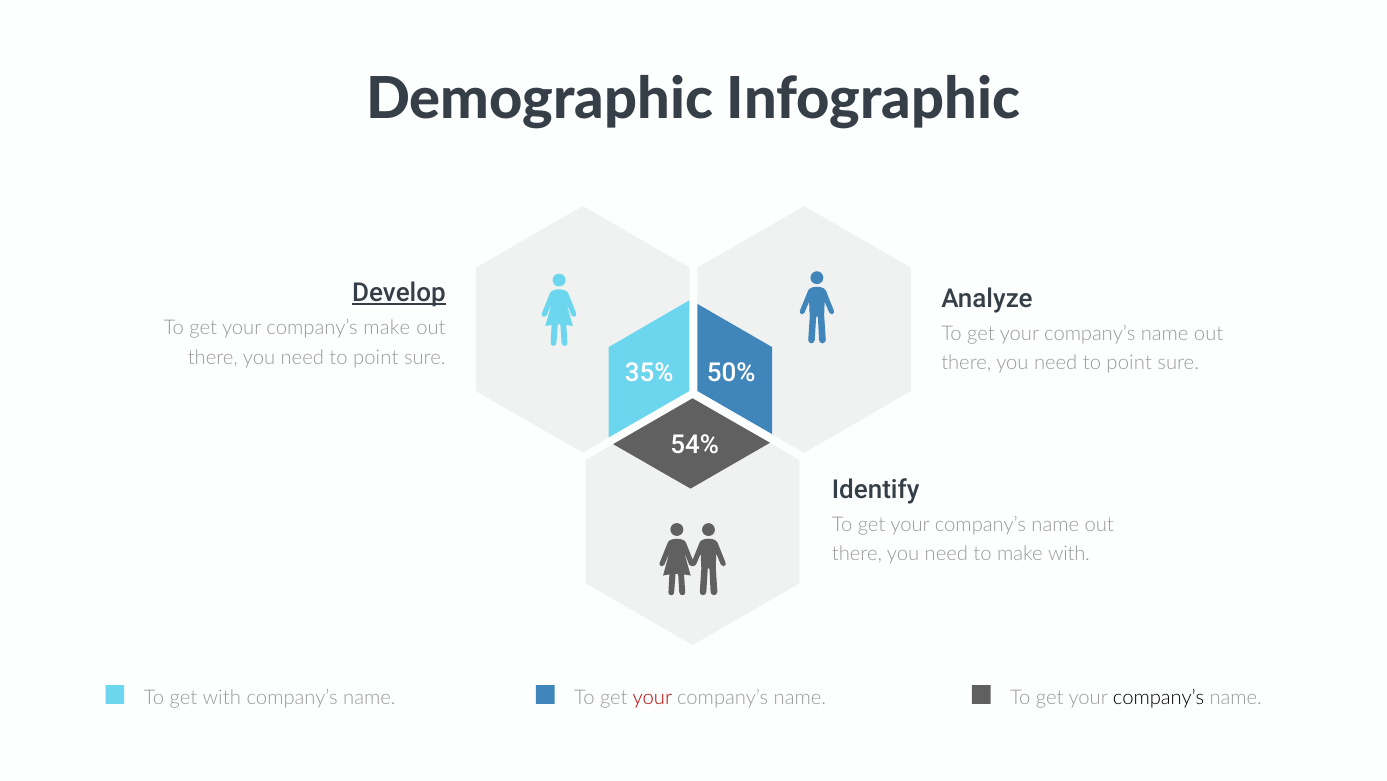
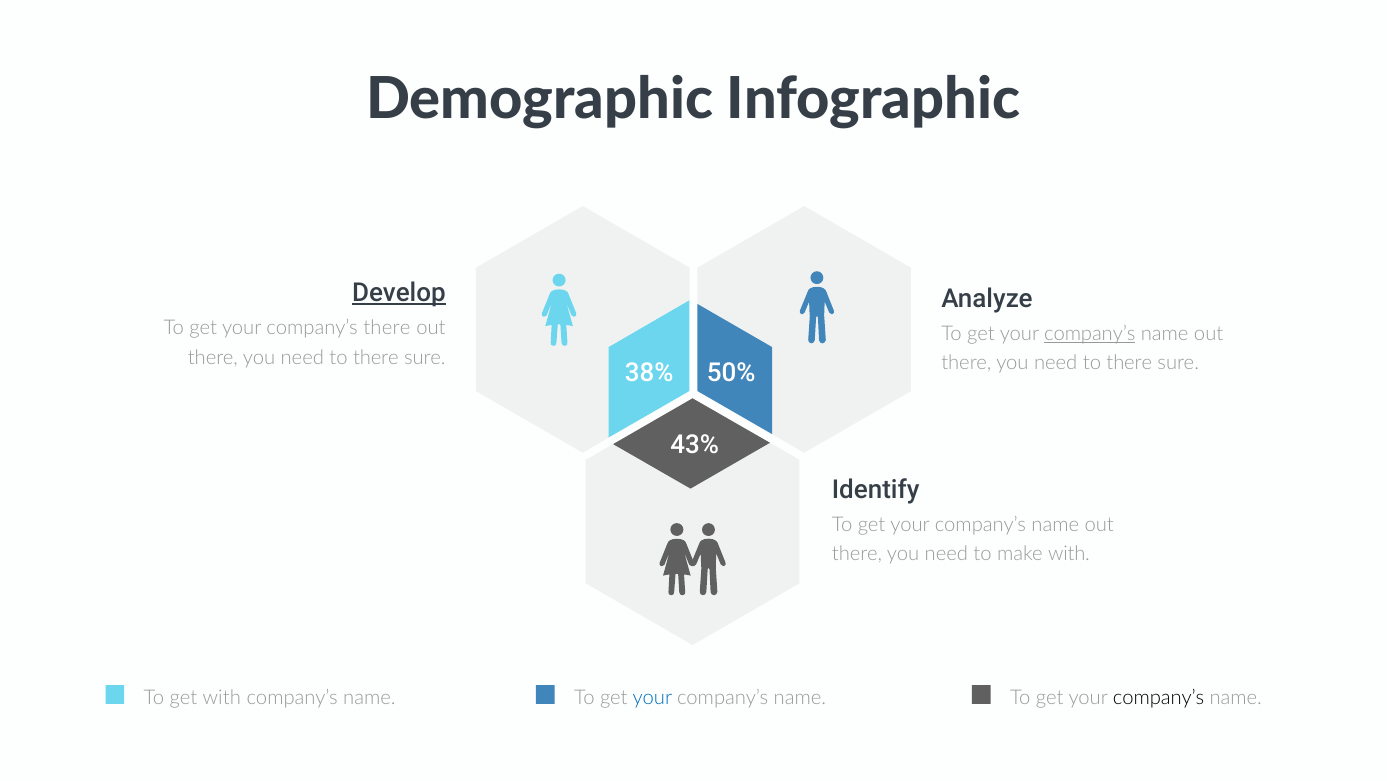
company’s make: make -> there (387, 328)
company’s underline: none -> present (1090, 333)
point: point -> there (376, 357)
point: point -> there (1129, 363)
35%: 35% -> 38% (649, 373)
54%: 54% -> 43% (695, 444)
your colour: red -> blue (652, 697)
